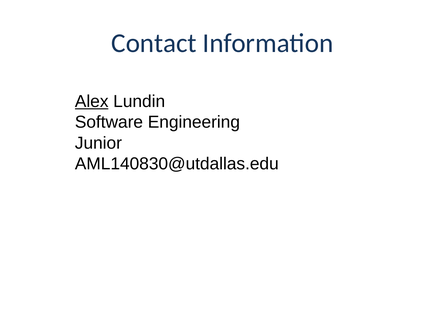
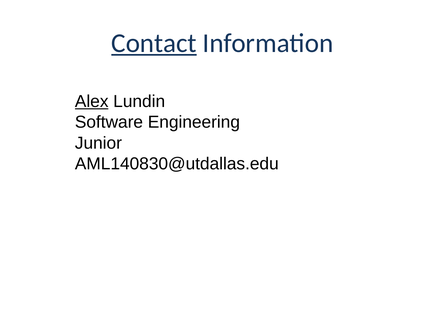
Contact underline: none -> present (154, 43)
